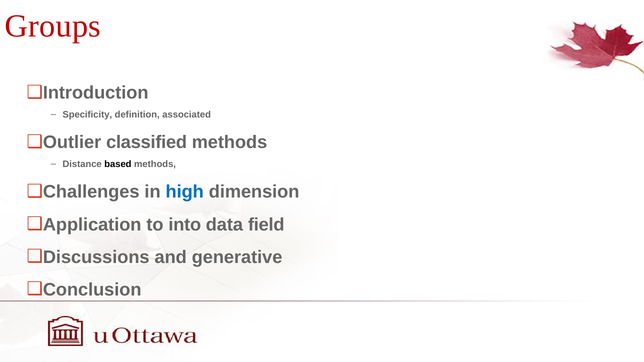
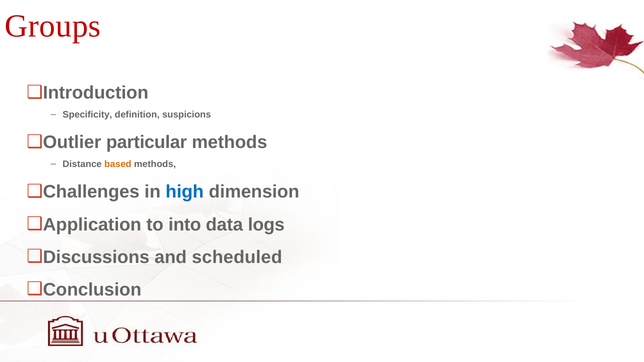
associated: associated -> suspicions (187, 115)
classified: classified -> particular (147, 143)
based colour: black -> orange (118, 164)
field: field -> logs (266, 225)
generative: generative -> scheduled (237, 257)
